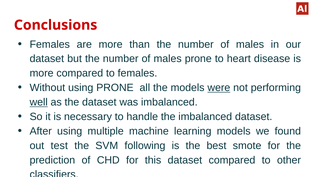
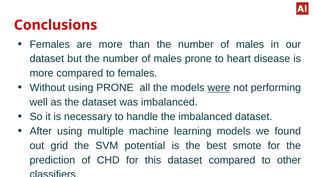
well underline: present -> none (39, 102)
test: test -> grid (59, 146)
following: following -> potential (145, 146)
